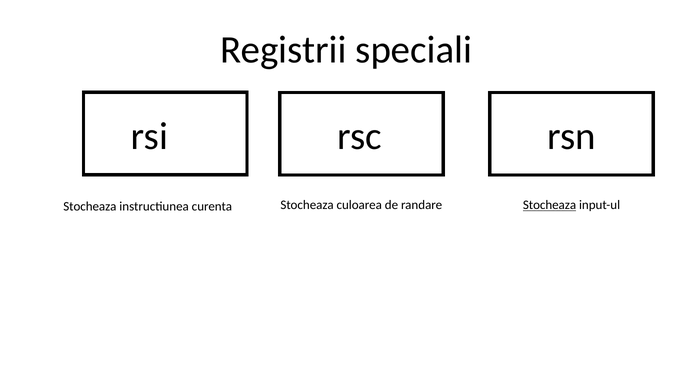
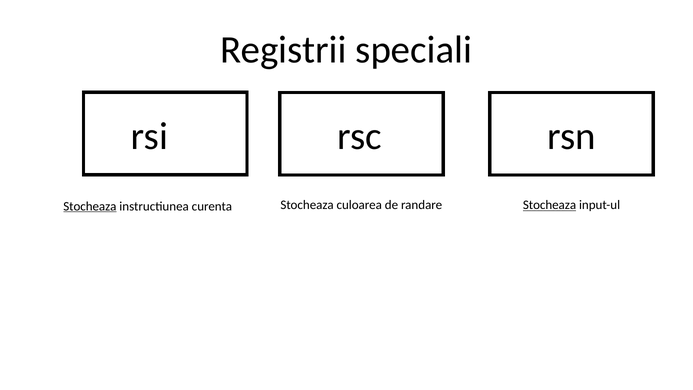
Stocheaza underline: none -> present (90, 206)
